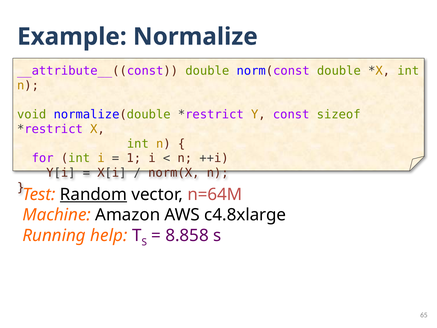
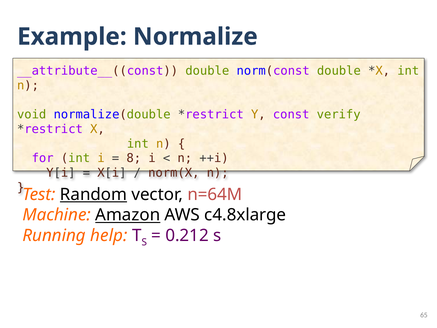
sizeof: sizeof -> verify (339, 114)
1: 1 -> 8 (134, 158)
Amazon underline: none -> present (128, 215)
8.858: 8.858 -> 0.212 (187, 235)
